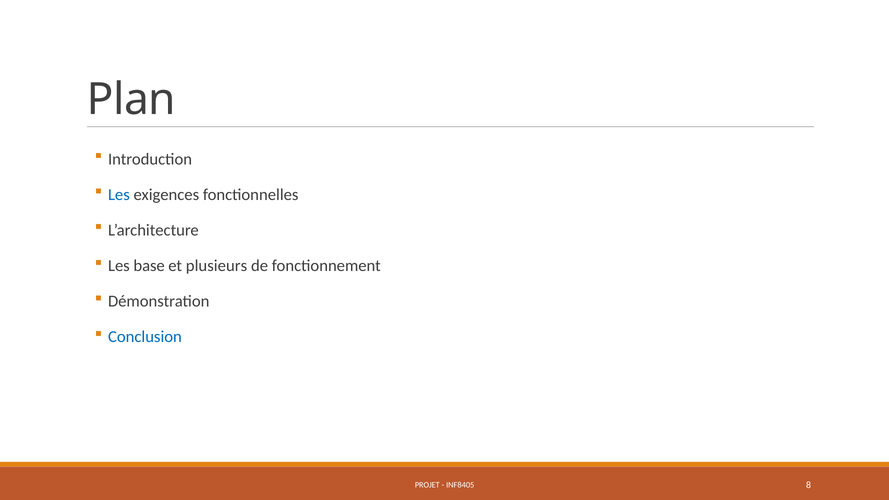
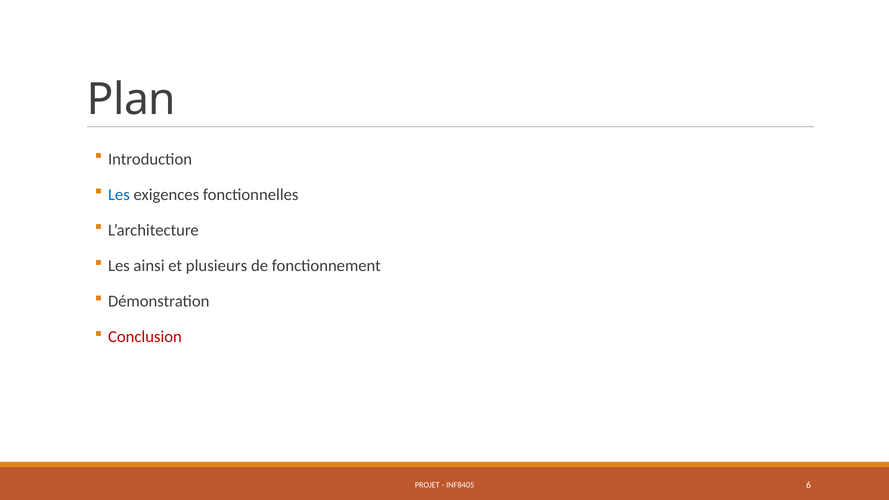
base: base -> ainsi (149, 266)
Conclusion colour: blue -> red (145, 337)
8: 8 -> 6 (808, 485)
